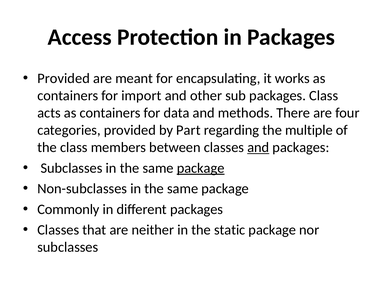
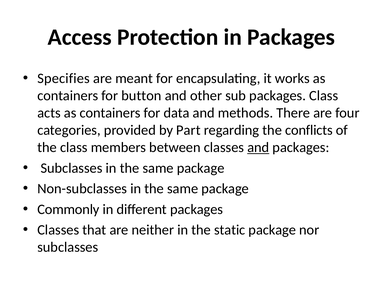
Provided: Provided -> Specifies (64, 79)
import: import -> button (141, 96)
multiple: multiple -> conflicts (309, 130)
package underline: present -> none (201, 168)
